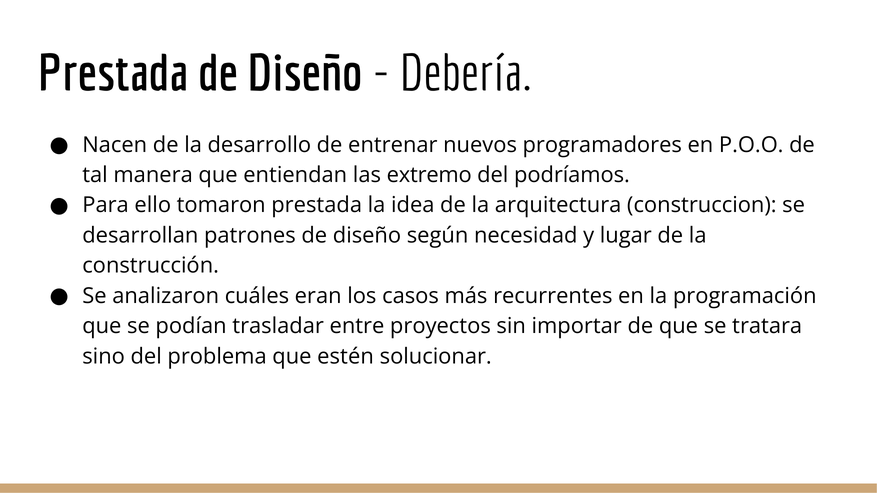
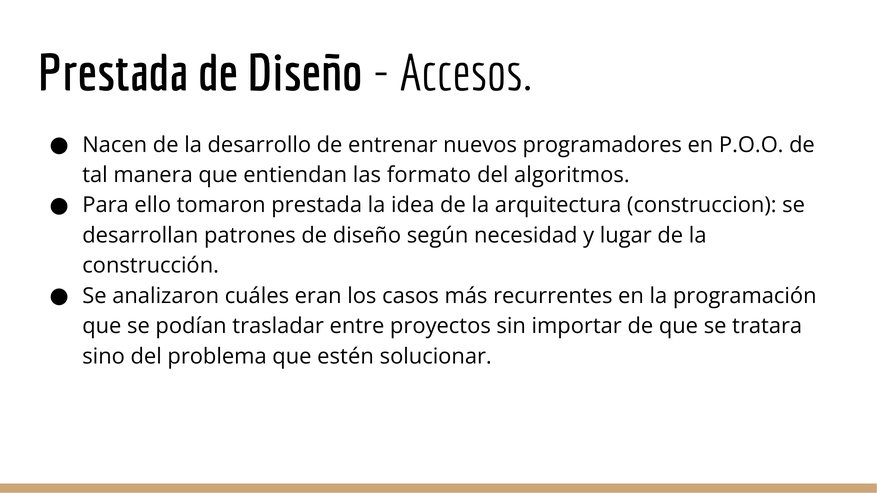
Debería: Debería -> Accesos (466, 74)
extremo: extremo -> formato (429, 175)
podríamos: podríamos -> algoritmos (572, 175)
